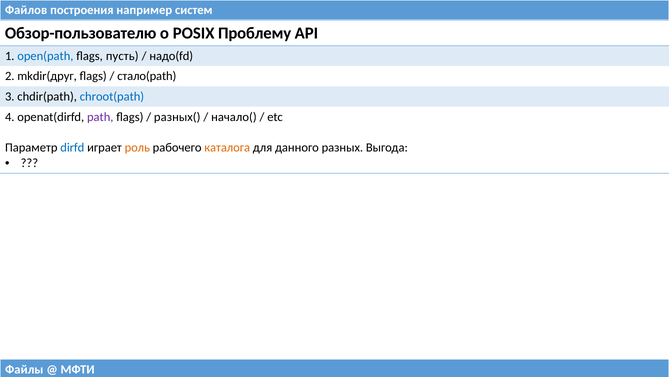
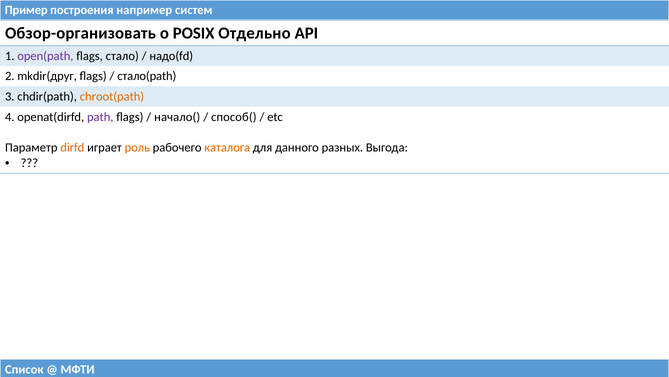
Файлов: Файлов -> Пример (26, 10)
Обзор-пользователю: Обзор-пользователю -> Обзор-организовать (80, 33)
Проблему: Проблему -> Отдельно (254, 33)
open(path colour: blue -> purple (45, 56)
пусть: пусть -> стало (122, 56)
chroot(path colour: blue -> orange (112, 97)
разных(: разных( -> начало( (177, 117)
начало(: начало( -> способ( (234, 117)
dirfd colour: blue -> orange (72, 147)
Файлы: Файлы -> Список (24, 369)
